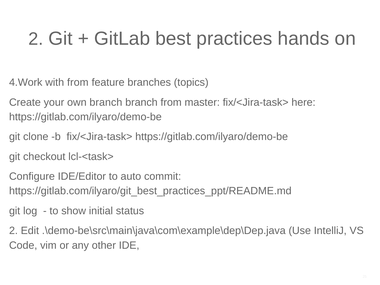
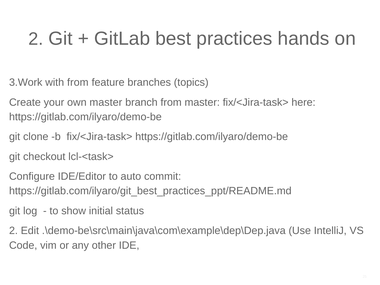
4.Work: 4.Work -> 3.Work (26, 82)
own branch: branch -> master (106, 102)
